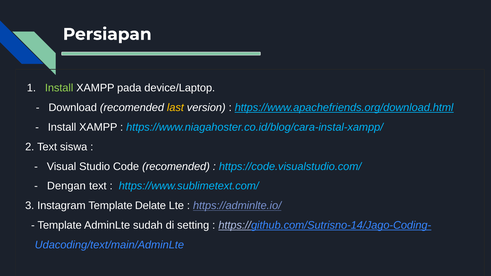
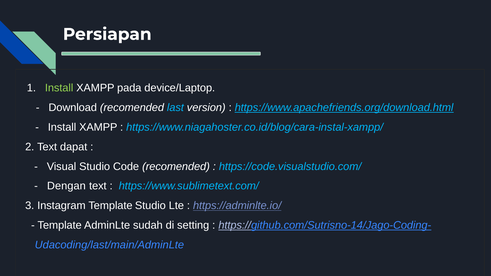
last colour: yellow -> light blue (175, 108)
siswa: siswa -> dapat (74, 147)
Template Delate: Delate -> Studio (150, 206)
Udacoding/text/main/AdminLte: Udacoding/text/main/AdminLte -> Udacoding/last/main/AdminLte (109, 245)
